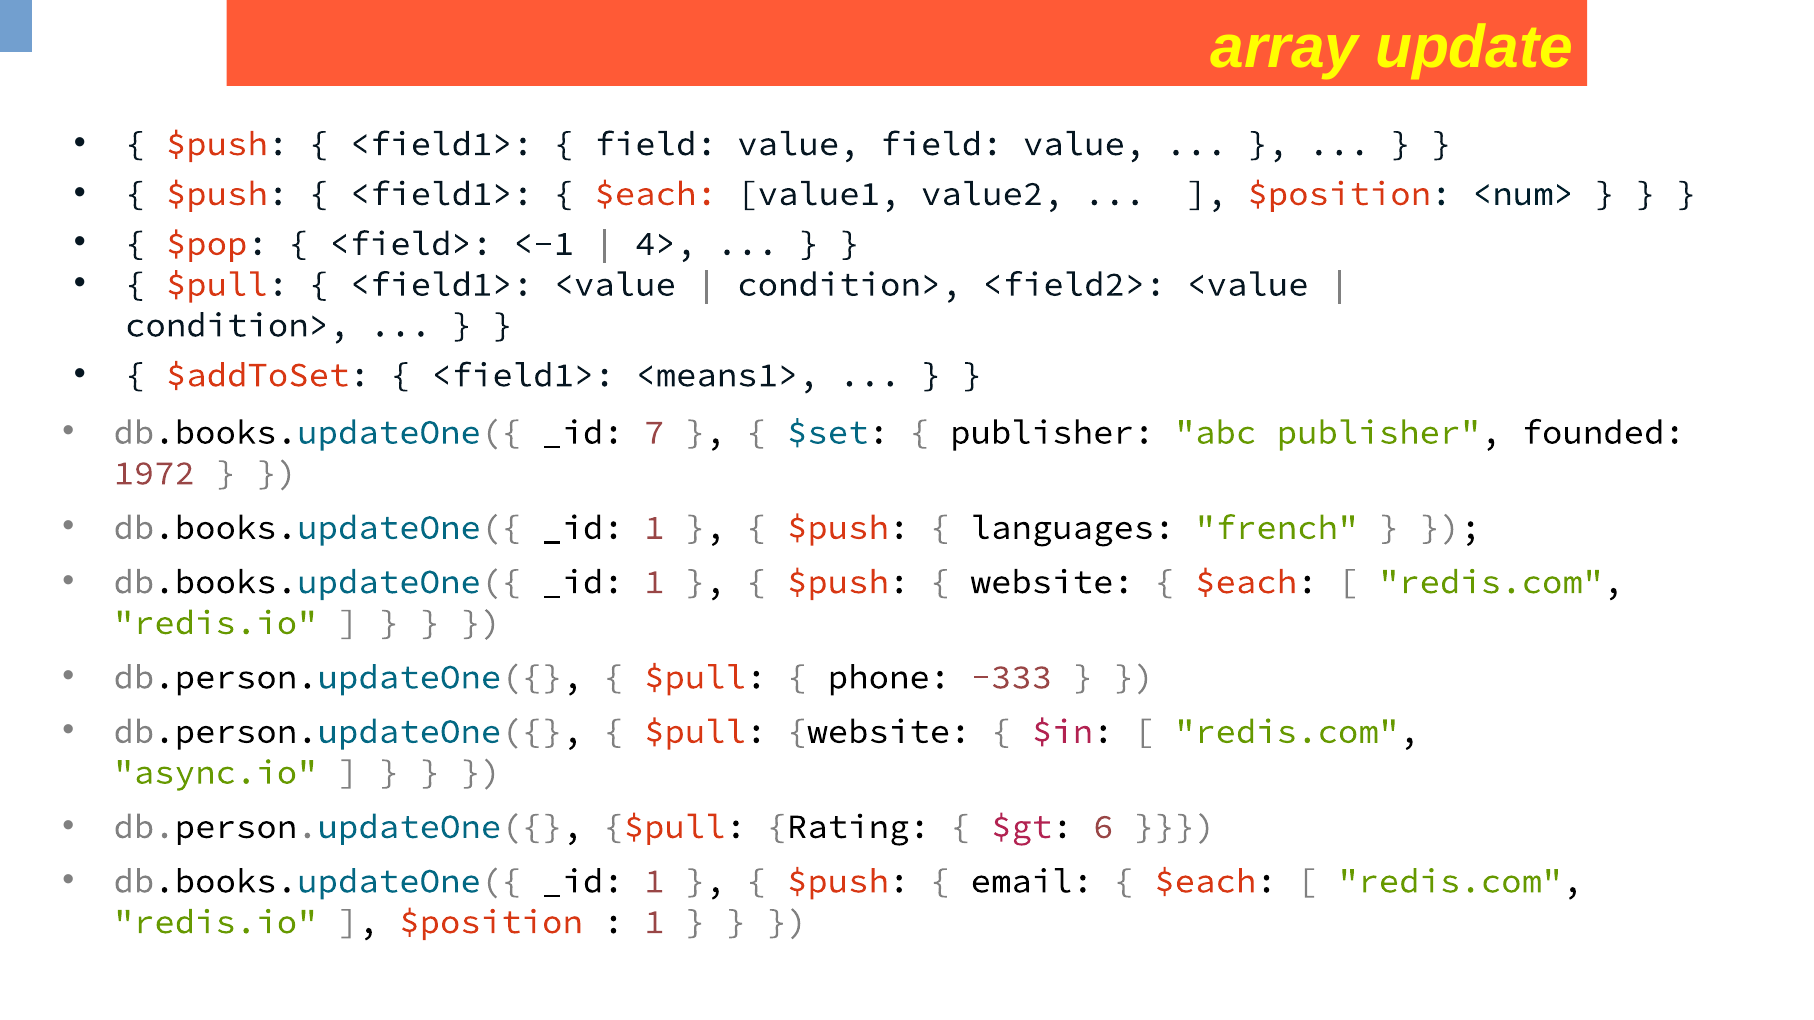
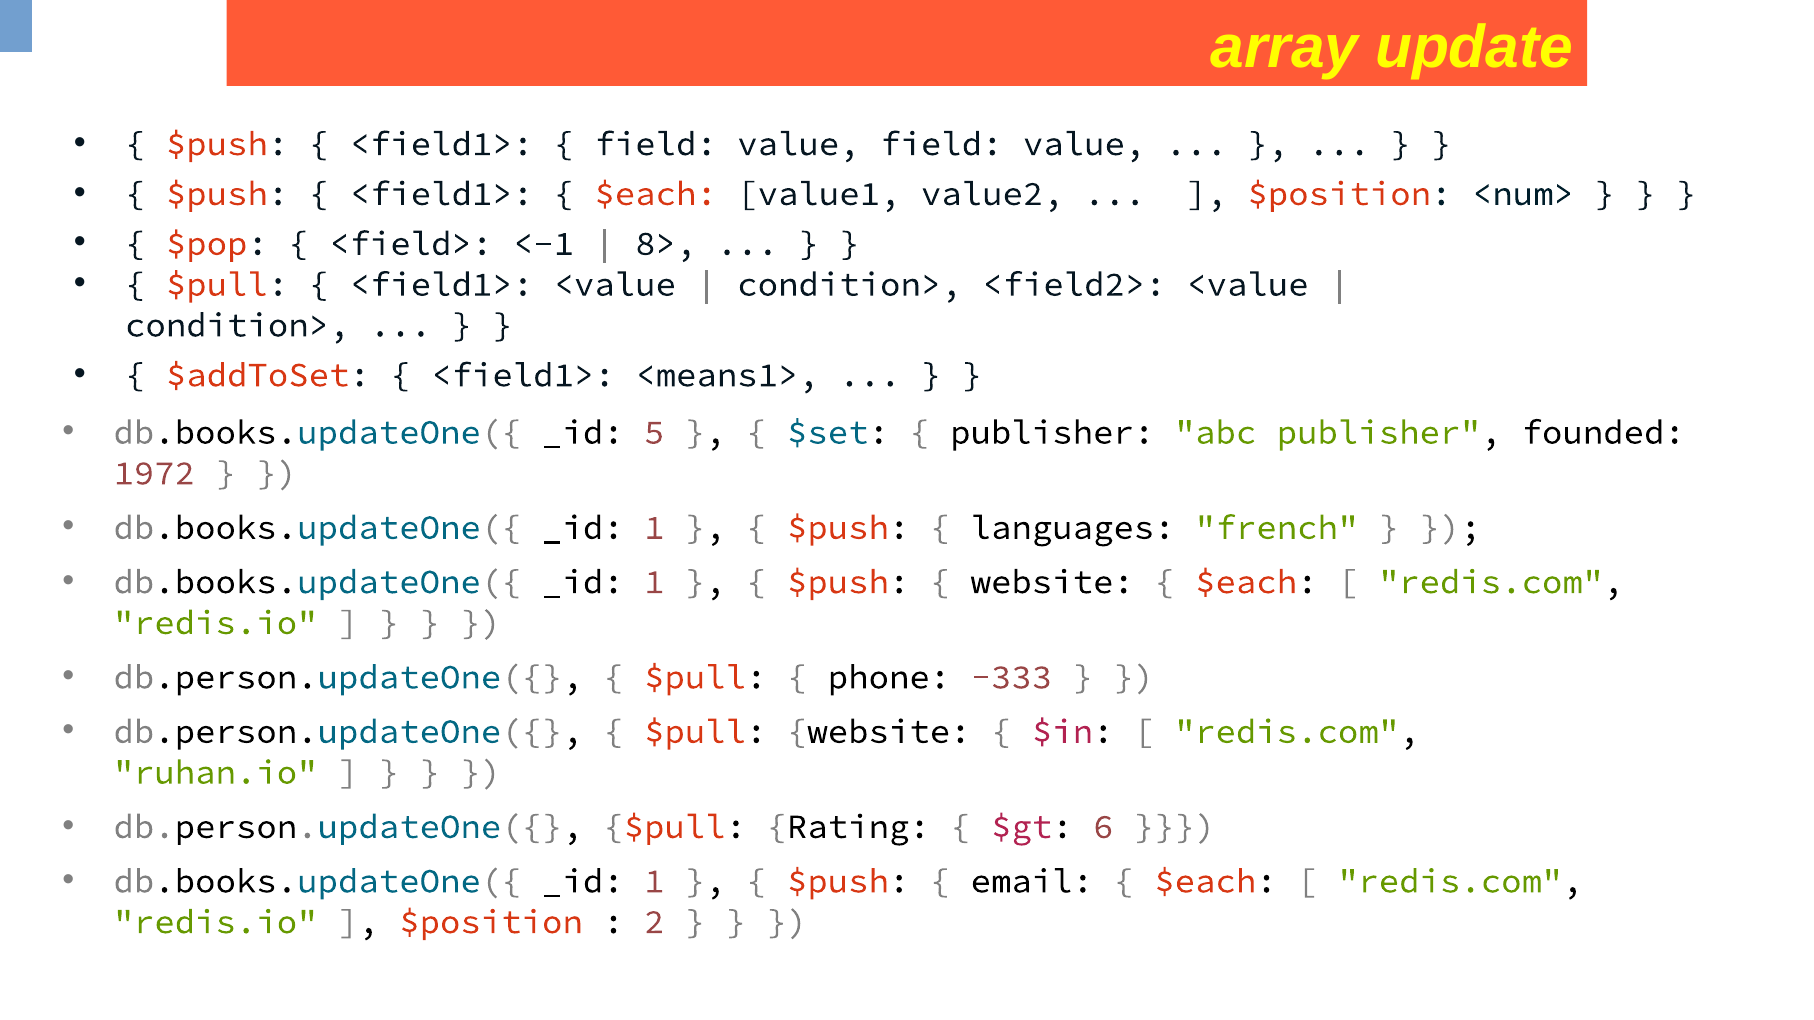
4>: 4> -> 8> (666, 244)
7: 7 -> 5 (654, 432)
async.io: async.io -> ruhan.io (216, 773)
1: 1 -> 2 (654, 922)
